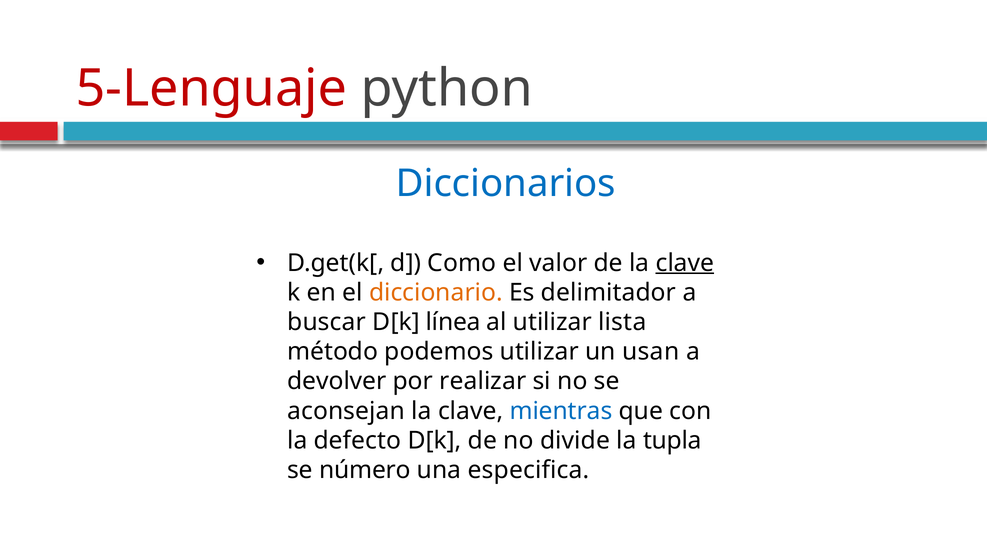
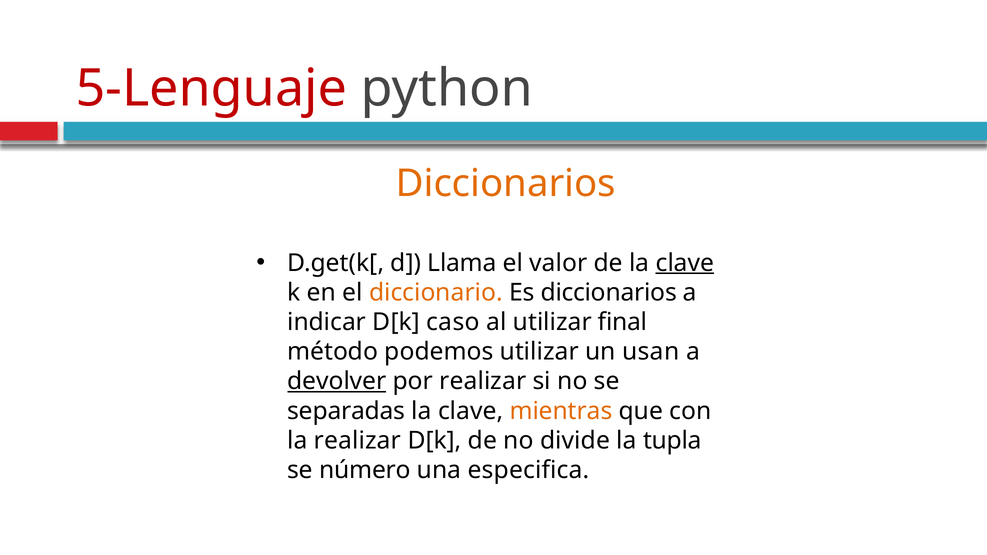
Diccionarios colour: blue -> orange (506, 184)
Como: Como -> Llama (462, 263)
Es delimitador: delimitador -> diccionarios (609, 293)
buscar: buscar -> indicar (327, 322)
línea: línea -> caso (453, 322)
lista: lista -> final (623, 322)
devolver underline: none -> present (337, 381)
aconsejan: aconsejan -> separadas (346, 411)
mientras colour: blue -> orange (561, 411)
la defecto: defecto -> realizar (357, 441)
